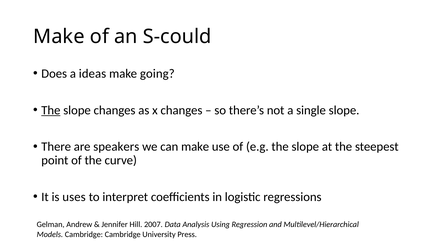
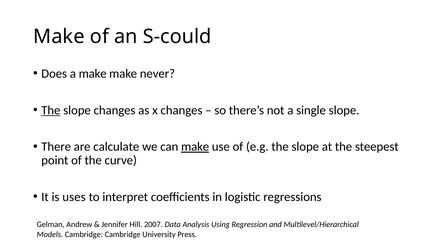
a ideas: ideas -> make (93, 74)
going: going -> never (157, 74)
speakers: speakers -> calculate (116, 147)
make underline: none -> present (195, 147)
